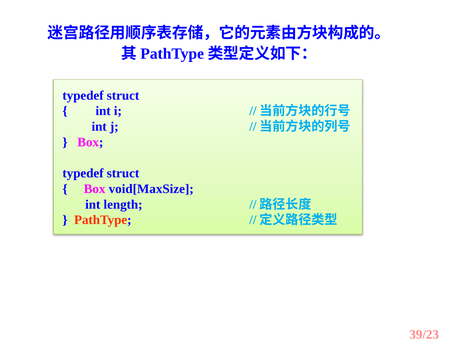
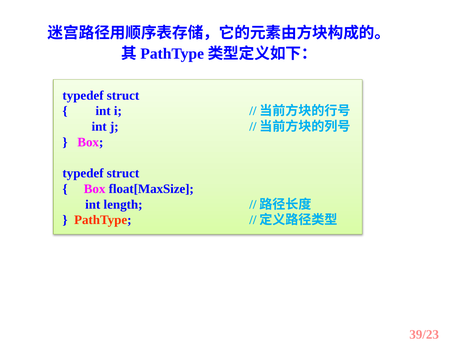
void[MaxSize: void[MaxSize -> float[MaxSize (151, 189)
